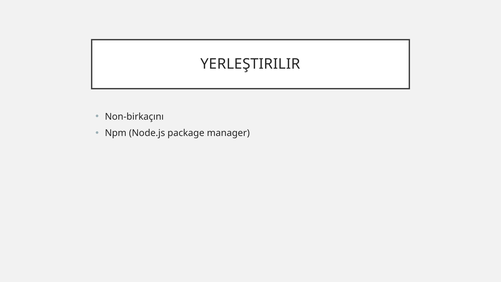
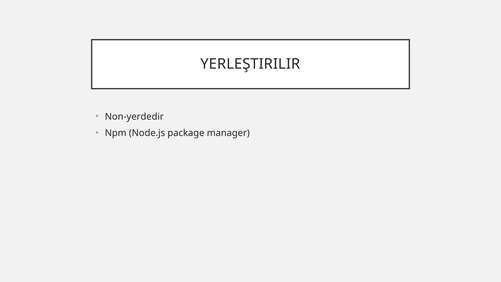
Non-birkaçını: Non-birkaçını -> Non-yerdedir (134, 117)
